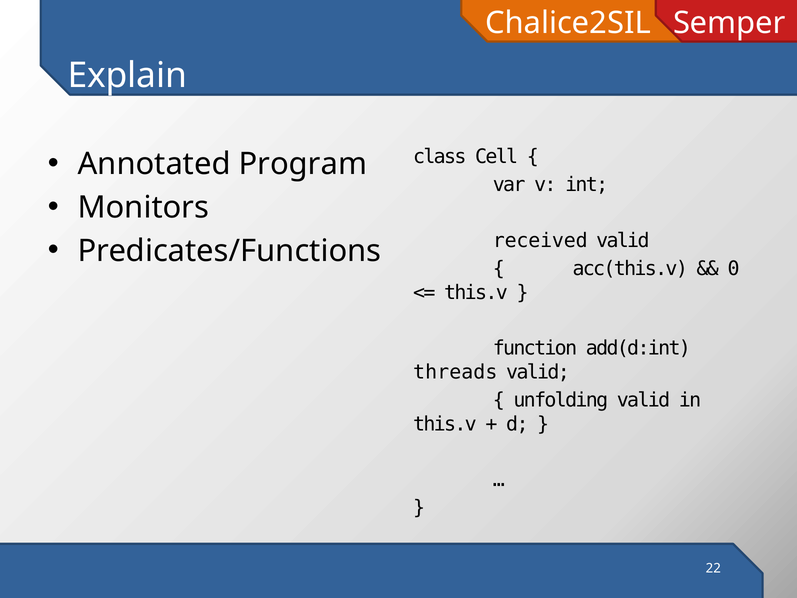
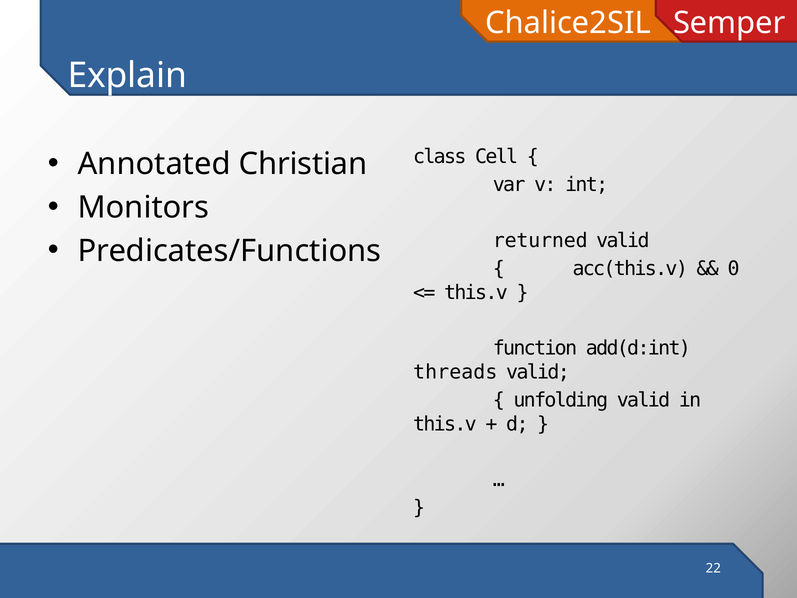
Program: Program -> Christian (303, 164)
received: received -> returned (540, 240)
